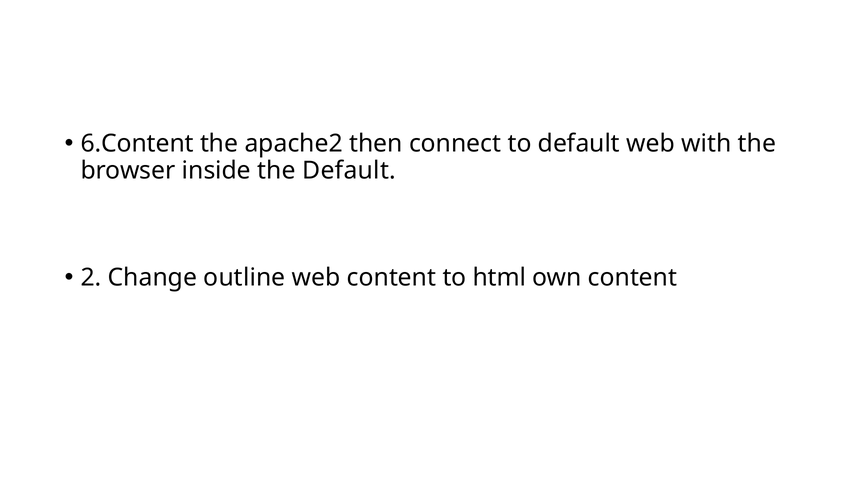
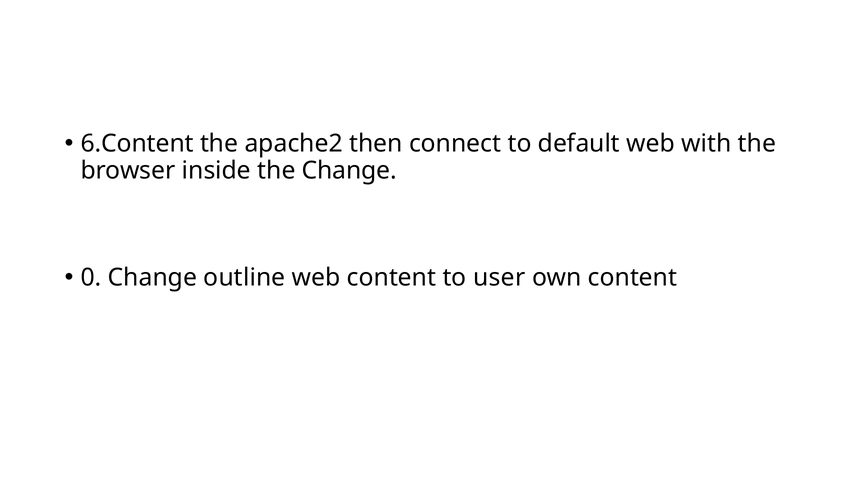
the Default: Default -> Change (349, 170)
2: 2 -> 0 (91, 277)
html: html -> user (499, 277)
